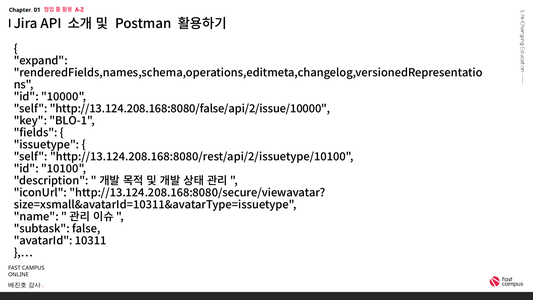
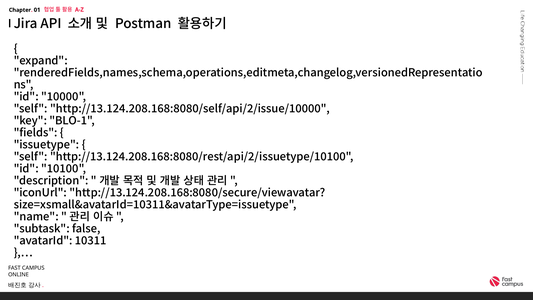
http://13.124.208.168:8080/false/api/2/issue/10000: http://13.124.208.168:8080/false/api/2/issue/10000 -> http://13.124.208.168:8080/self/api/2/issue/10000 (190, 109)
